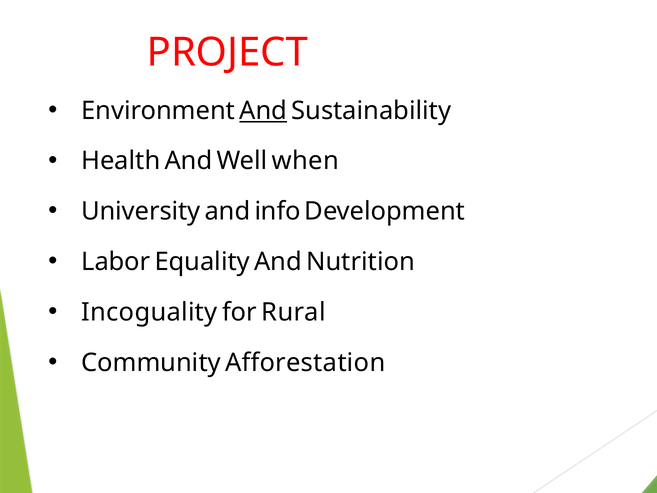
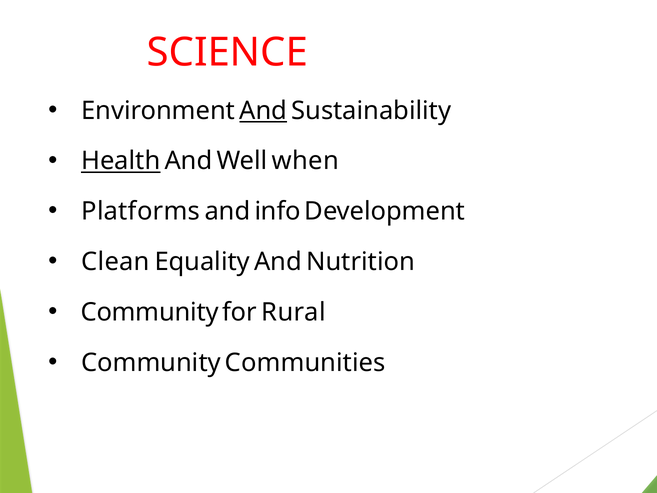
PROJECT: PROJECT -> SCIENCE (227, 52)
Health underline: none -> present (121, 161)
University: University -> Platforms (141, 211)
Labor: Labor -> Clean (116, 262)
Incoguality: Incoguality -> Community (150, 312)
Afforestation: Afforestation -> Communities (305, 363)
